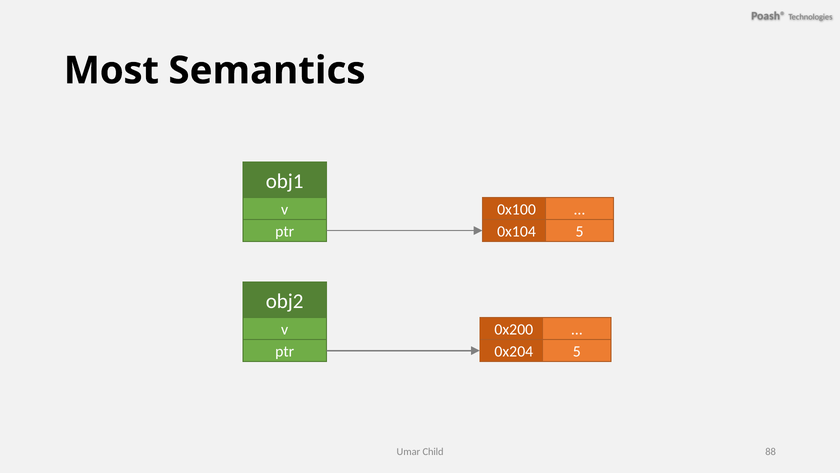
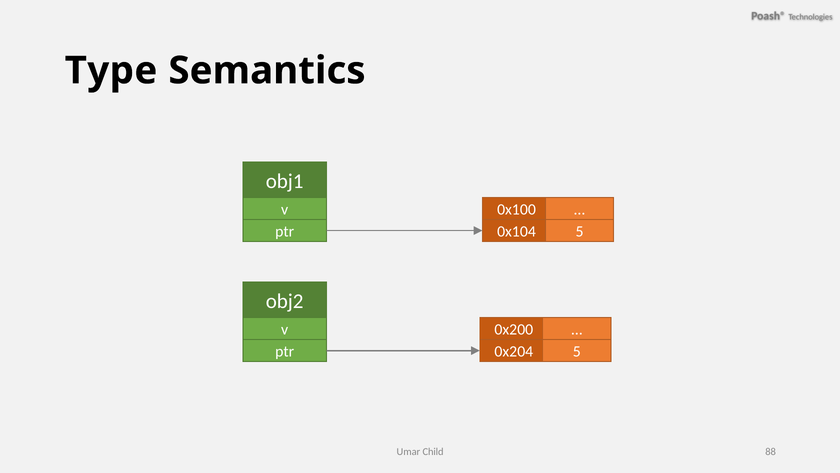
Most: Most -> Type (111, 71)
